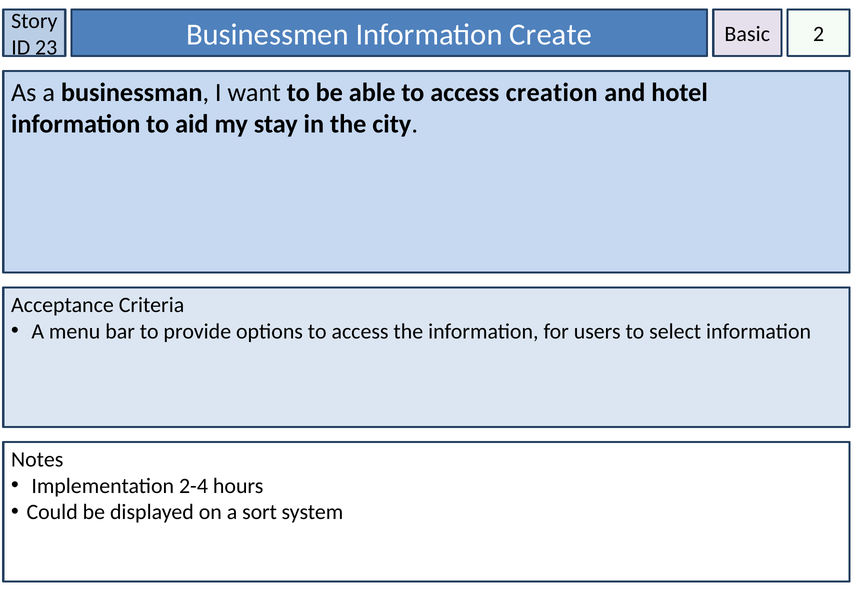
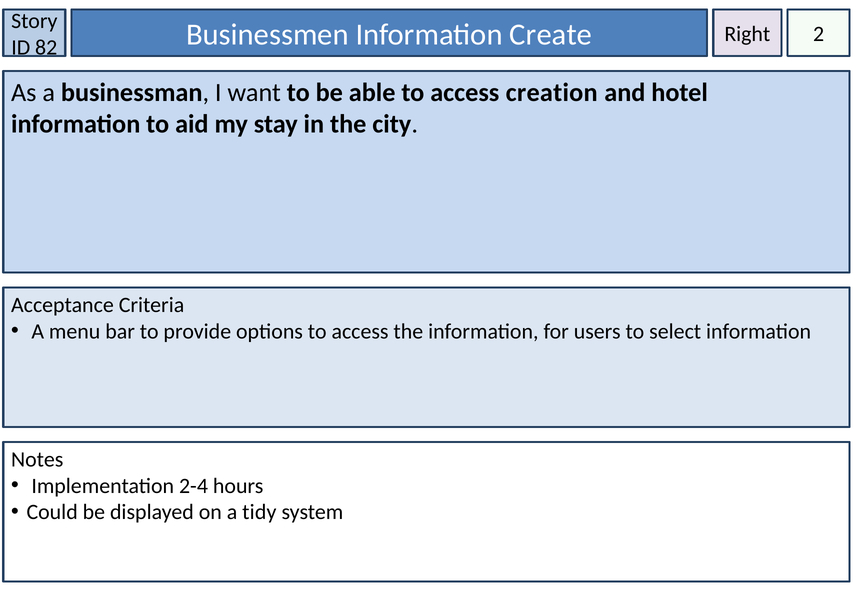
Basic: Basic -> Right (747, 34)
23: 23 -> 82 (46, 47)
sort: sort -> tidy (259, 512)
